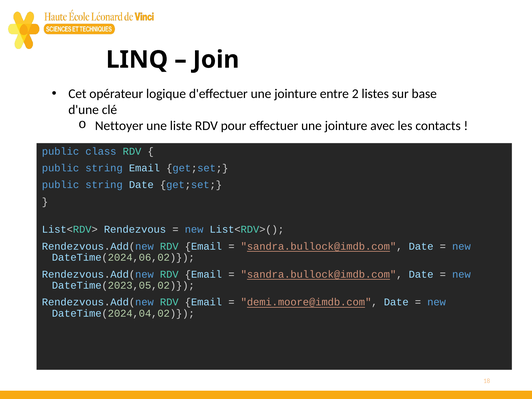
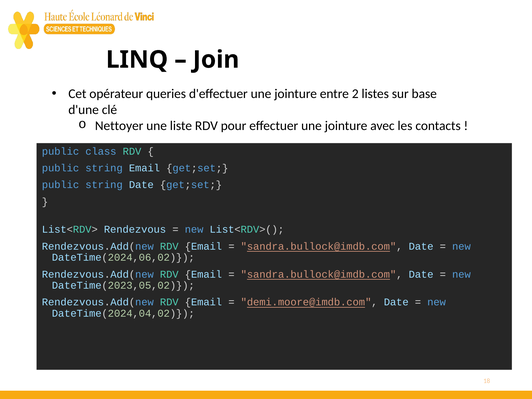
logique: logique -> queries (166, 94)
